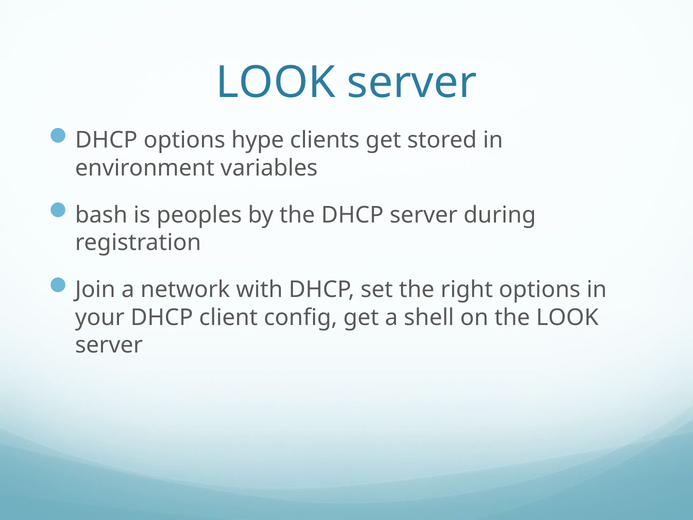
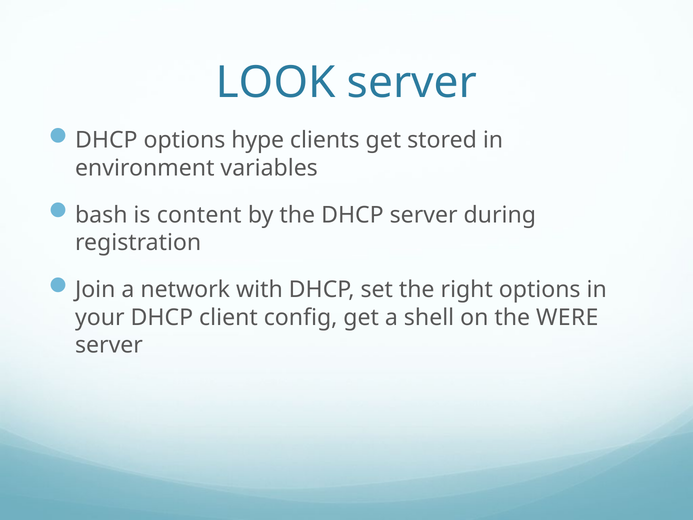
peoples: peoples -> content (199, 215)
the LOOK: LOOK -> WERE (567, 317)
